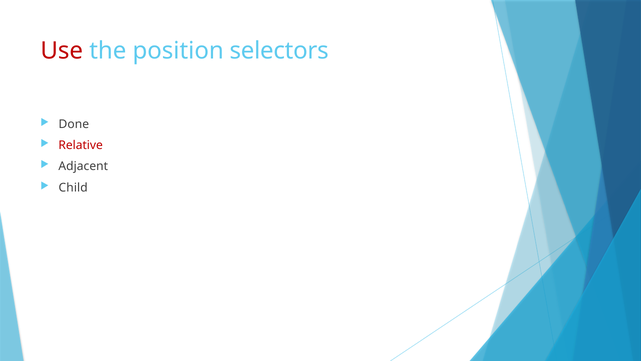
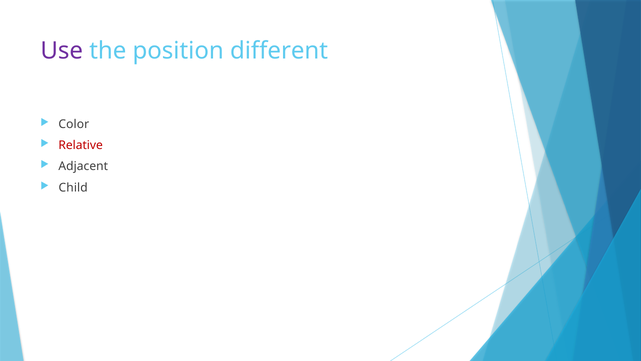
Use colour: red -> purple (62, 51)
selectors: selectors -> different (279, 51)
Done: Done -> Color (74, 124)
